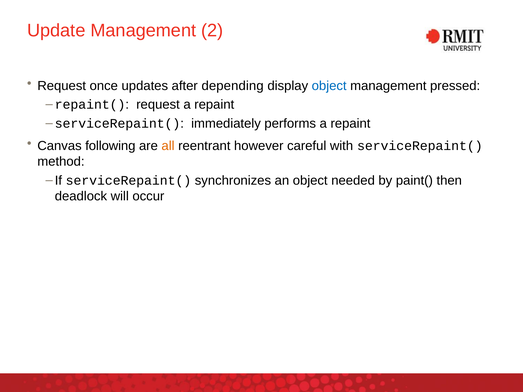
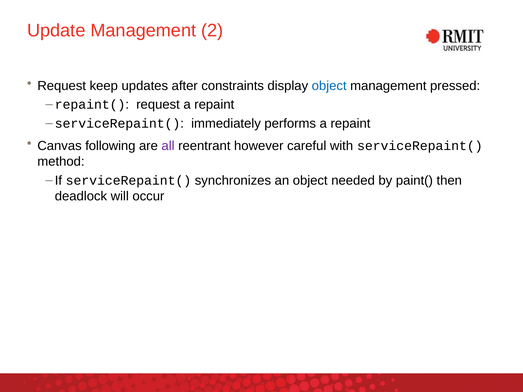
once: once -> keep (104, 86)
depending: depending -> constraints (233, 86)
all colour: orange -> purple (168, 146)
